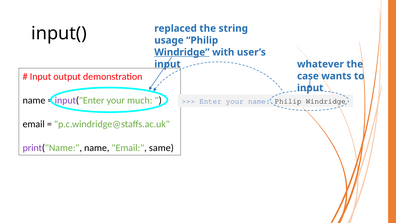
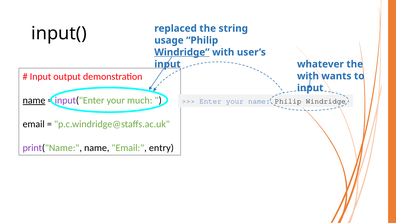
case: case -> with (308, 76)
name underline: none -> present (34, 100)
same: same -> entry (161, 148)
